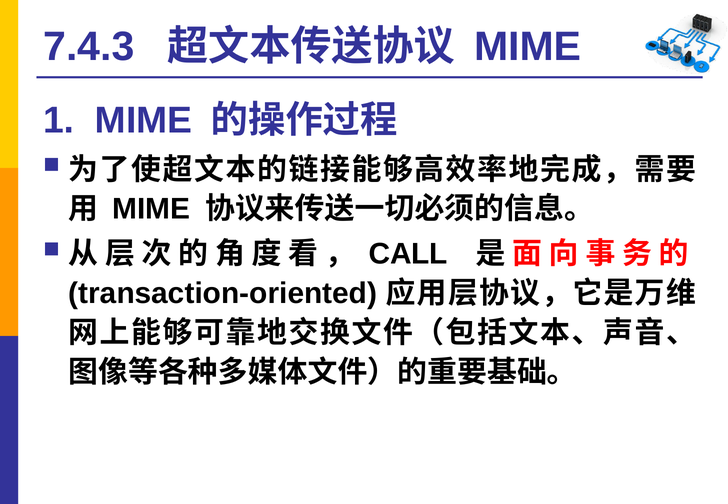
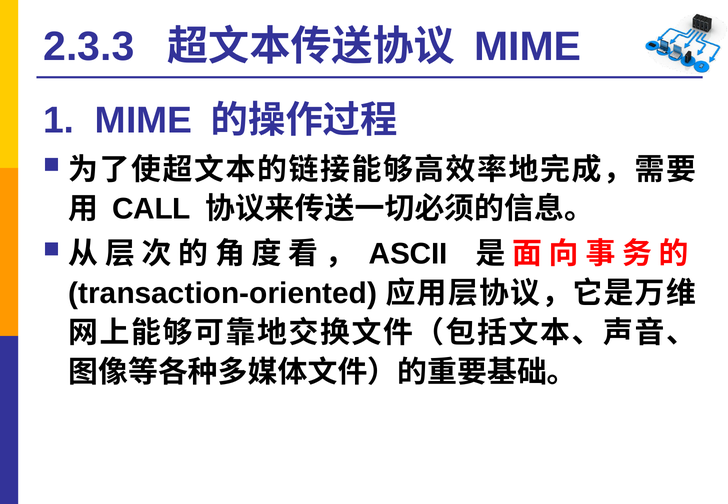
7.4.3: 7.4.3 -> 2.3.3 (89, 47)
MIME: MIME -> CALL (151, 209)
CALL: CALL -> ASCII (408, 254)
